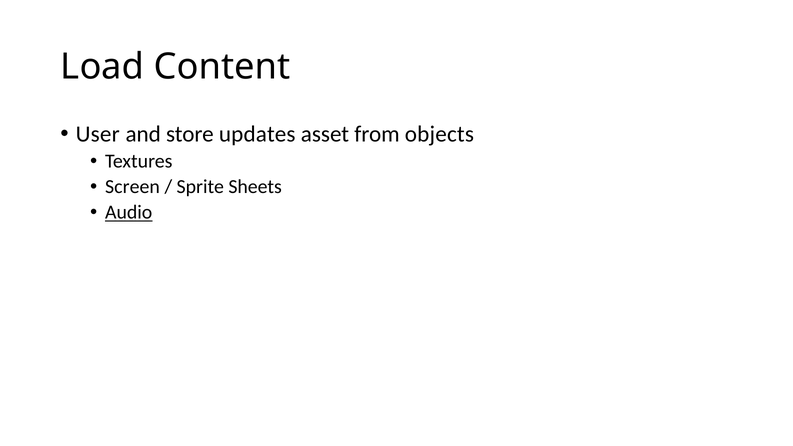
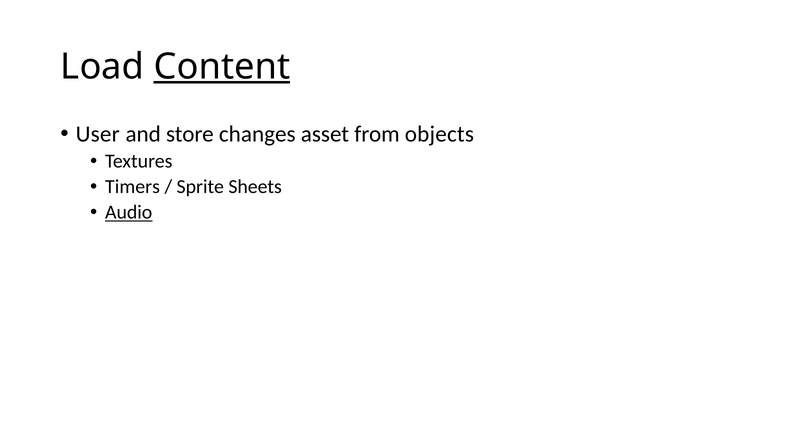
Content underline: none -> present (222, 67)
updates: updates -> changes (257, 134)
Screen: Screen -> Timers (132, 187)
